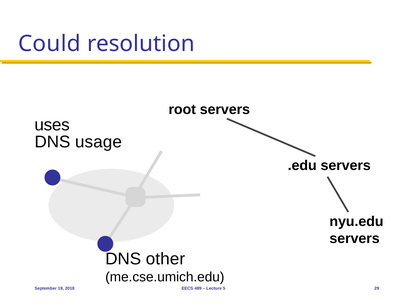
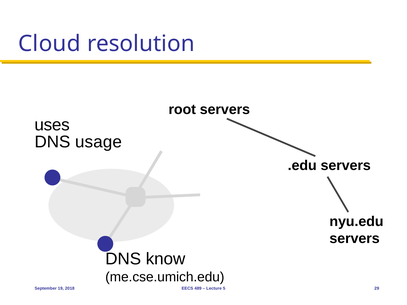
Could: Could -> Cloud (49, 44)
other: other -> know (166, 259)
